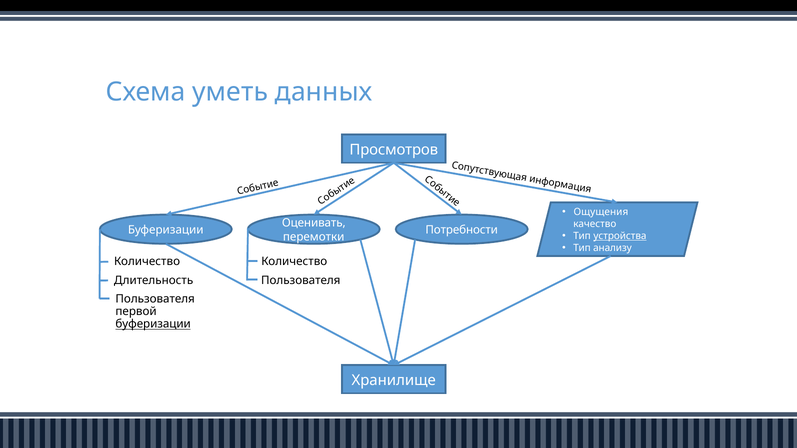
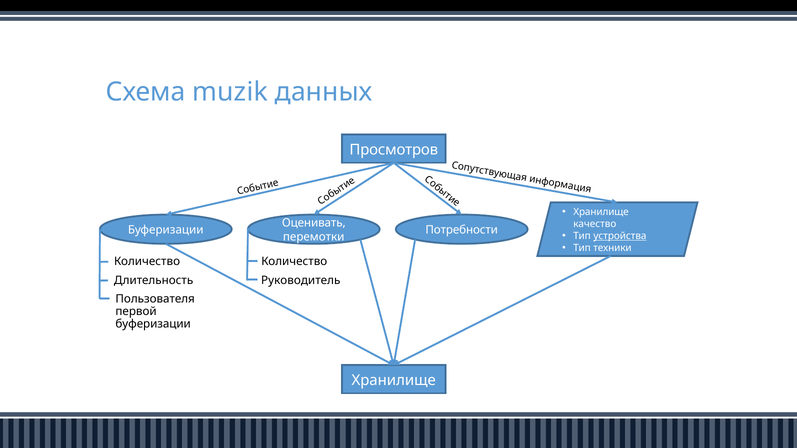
уметь: уметь -> muzik (230, 92)
Ощущения: Ощущения -> Хранилище (601, 212)
анализу: анализу -> техники (612, 248)
Пользователя: Пользователя -> Руководитель (301, 281)
буферизации underline: present -> none (153, 324)
